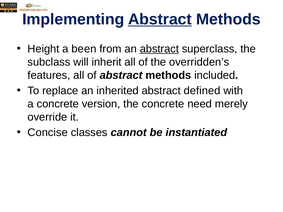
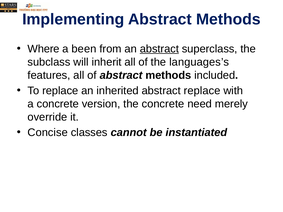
Abstract underline: present -> none (160, 19)
Height: Height -> Where (44, 49)
overridden’s: overridden’s -> languages’s (199, 62)
abstract defined: defined -> replace (202, 91)
